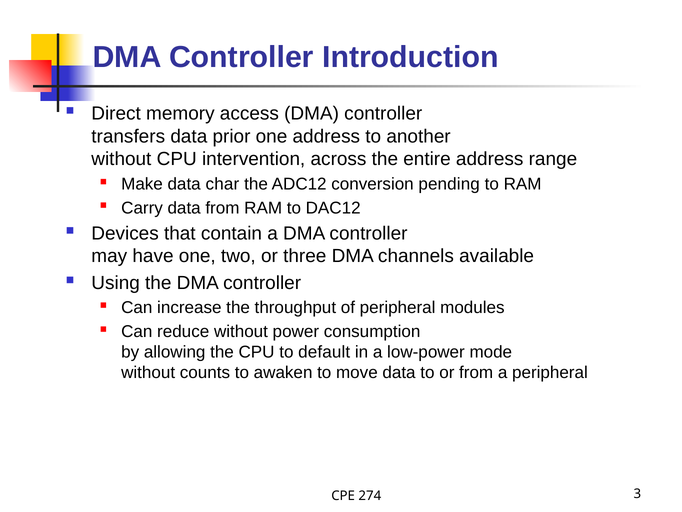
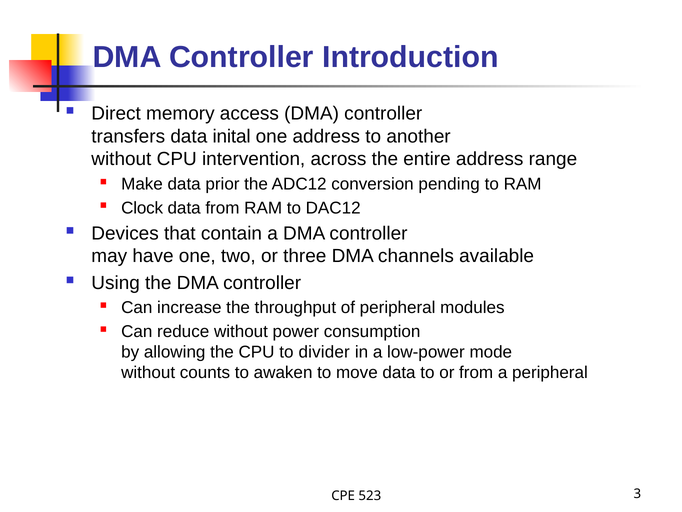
prior: prior -> inital (232, 136)
char: char -> prior (222, 184)
Carry: Carry -> Clock (142, 208)
default: default -> divider (324, 352)
274: 274 -> 523 (370, 495)
